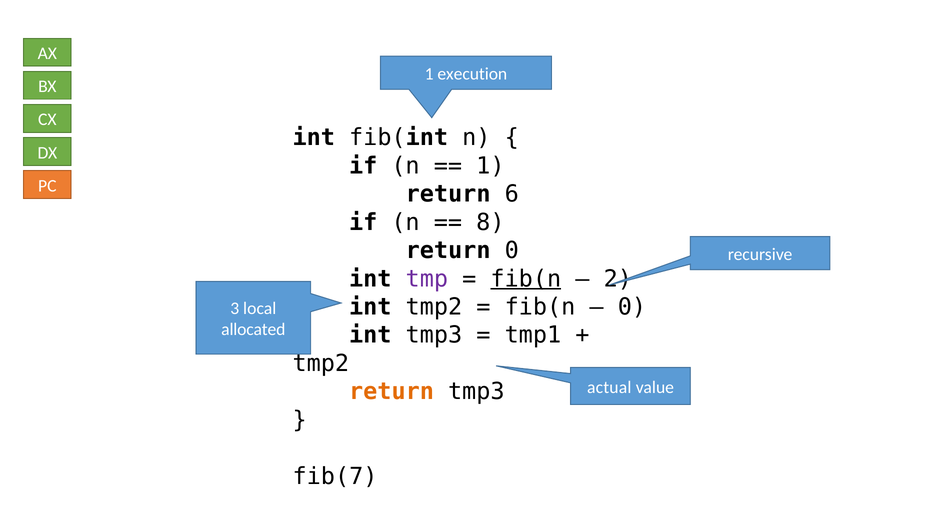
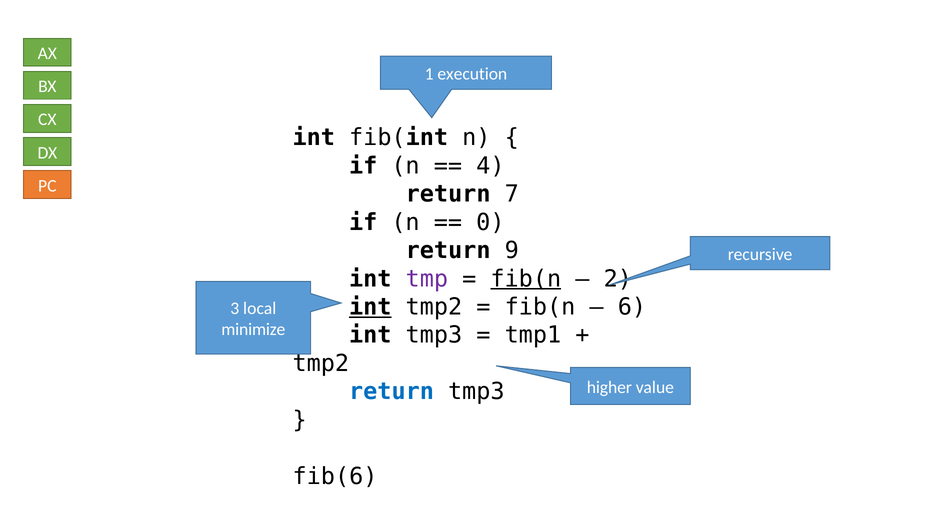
1: 1 -> 4 (490, 166)
6: 6 -> 7 (512, 194)
8: 8 -> 0 (490, 222)
return 0: 0 -> 9 (512, 250)
int underline: none -> present (370, 307)
0: 0 -> 6 (632, 307)
allocated: allocated -> minimize (253, 329)
actual: actual -> higher (609, 387)
return colour: orange -> blue (392, 391)
fib(7: fib(7 -> fib(6 (335, 476)
